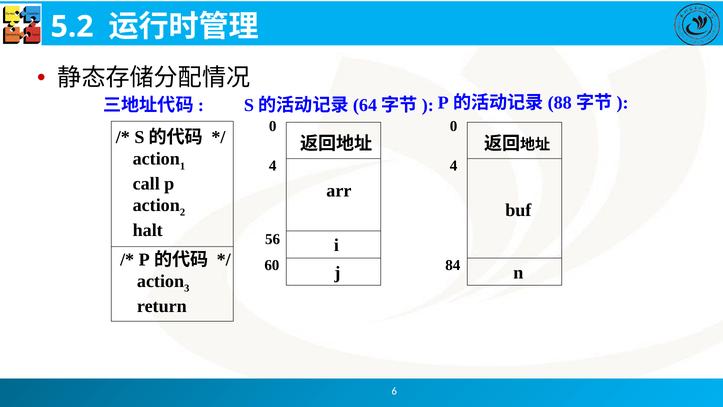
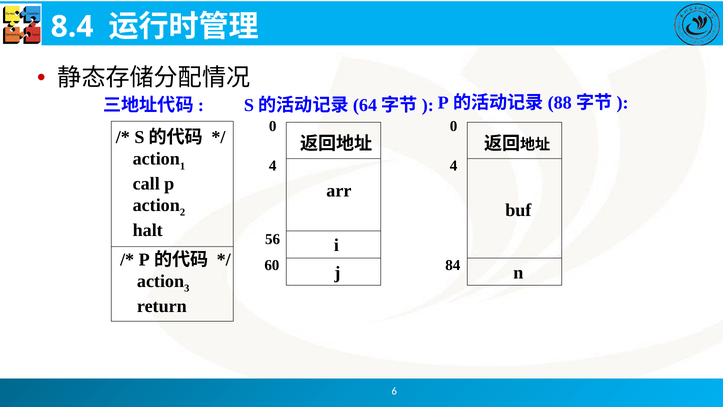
5.2: 5.2 -> 8.4 (72, 27)
